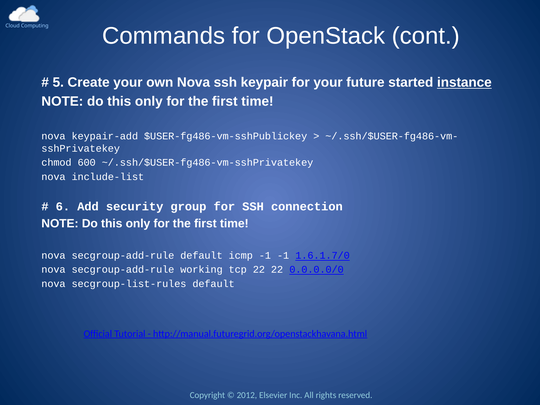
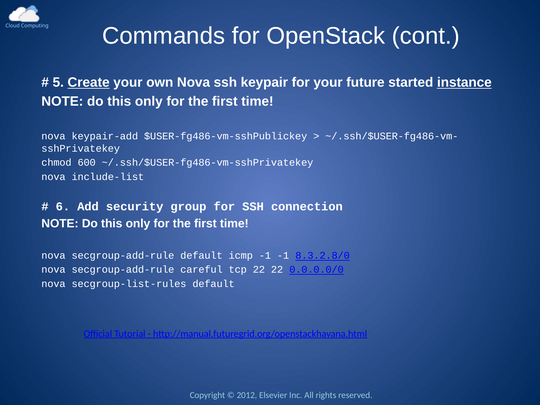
Create underline: none -> present (89, 82)
1.6.1.7/0: 1.6.1.7/0 -> 8.3.2.8/0 (323, 255)
working: working -> careful (201, 270)
